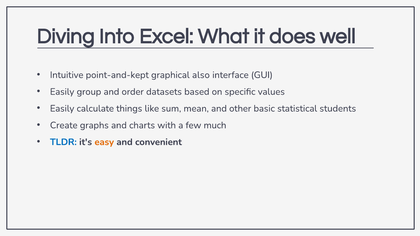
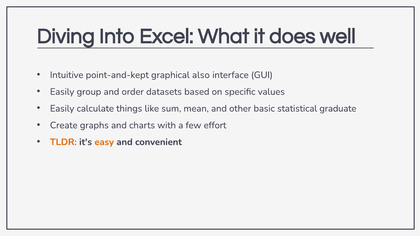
students: students -> graduate (338, 109)
much: much -> effort (215, 125)
TLDR colour: blue -> orange (63, 142)
